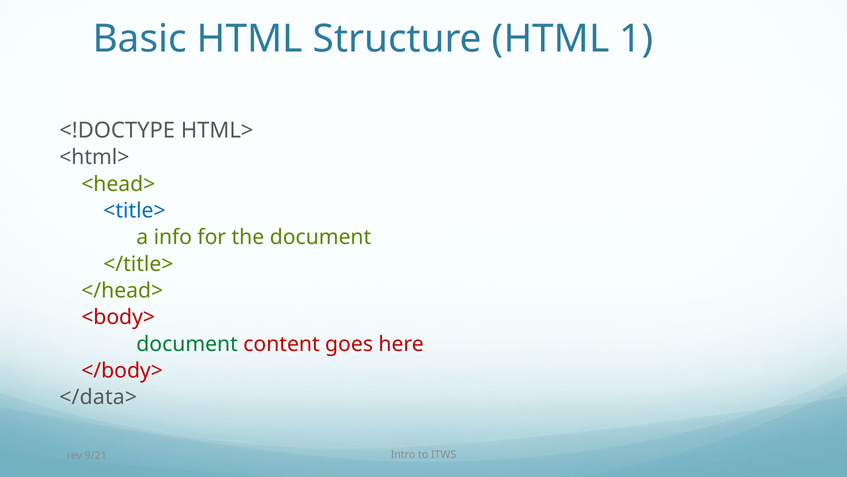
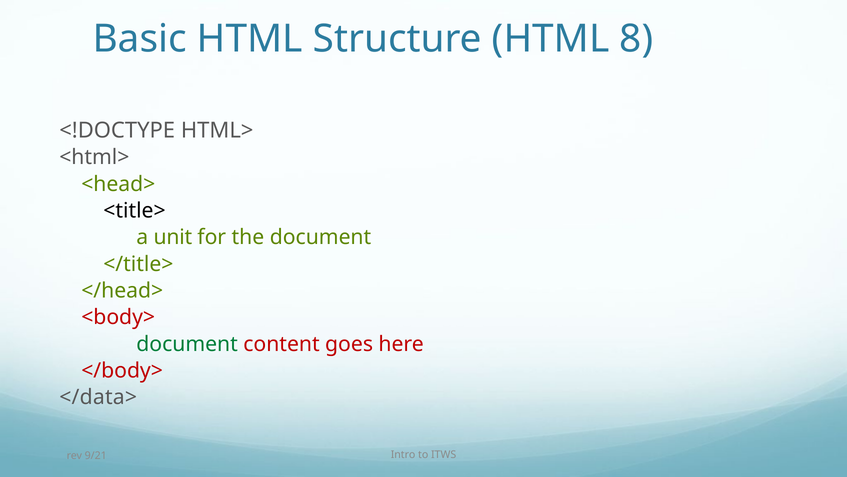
1: 1 -> 8 (636, 39)
<title> colour: blue -> black (134, 211)
info: info -> unit (173, 237)
